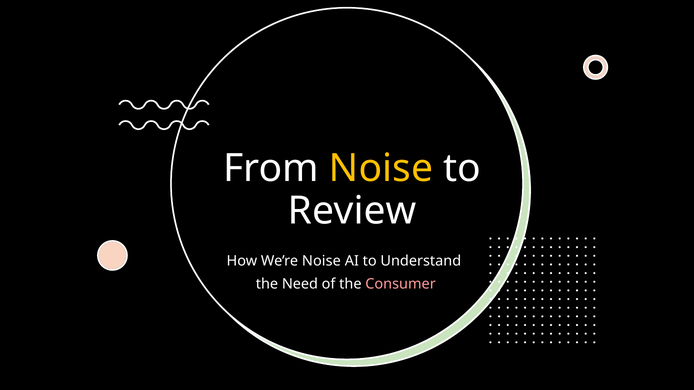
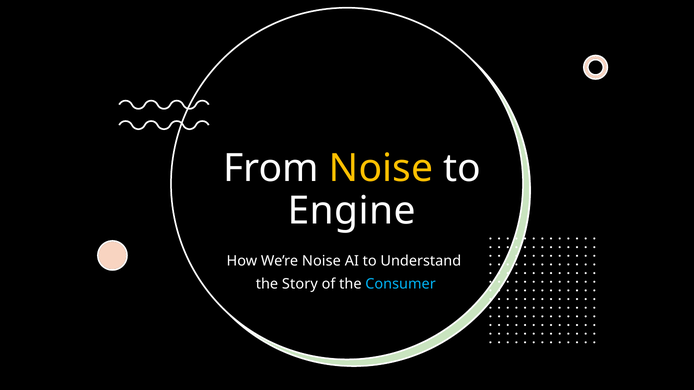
Review: Review -> Engine (352, 211)
Need: Need -> Story (300, 284)
Consumer colour: pink -> light blue (401, 284)
